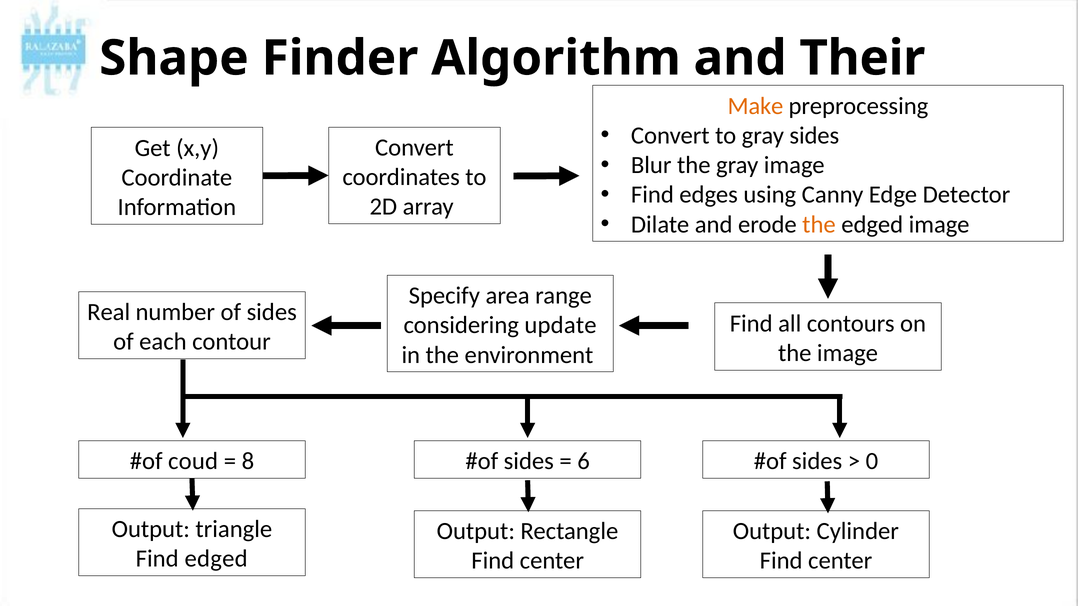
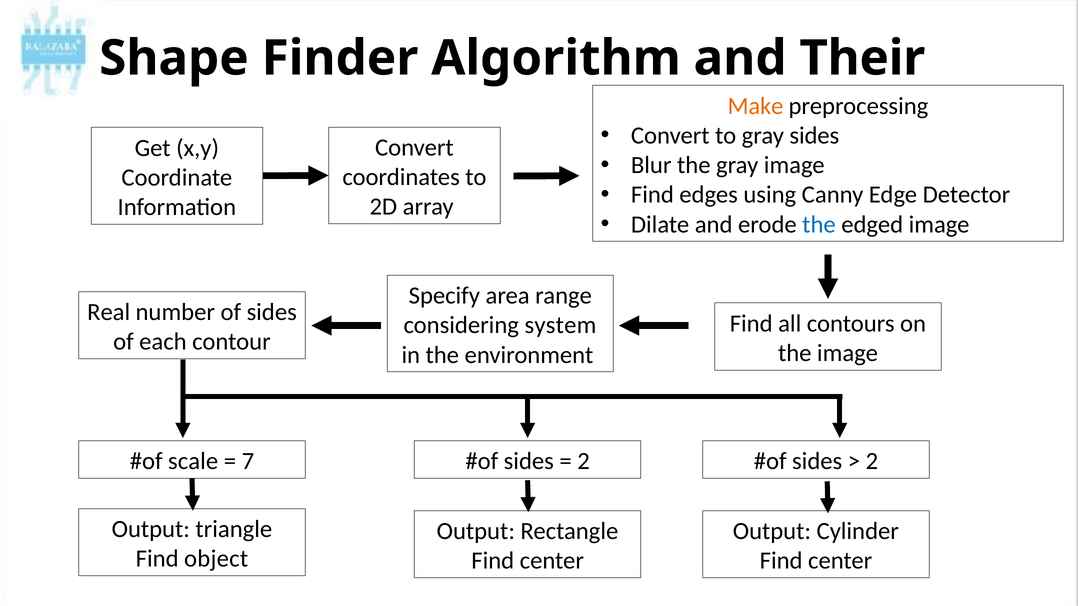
the colour: orange -> blue (819, 225)
update: update -> system (560, 326)
coud: coud -> scale (193, 461)
8: 8 -> 7 (248, 461)
6: 6 -> 2 (584, 461)
0: 0 -> 2 (872, 461)
Find edged: edged -> object (216, 559)
